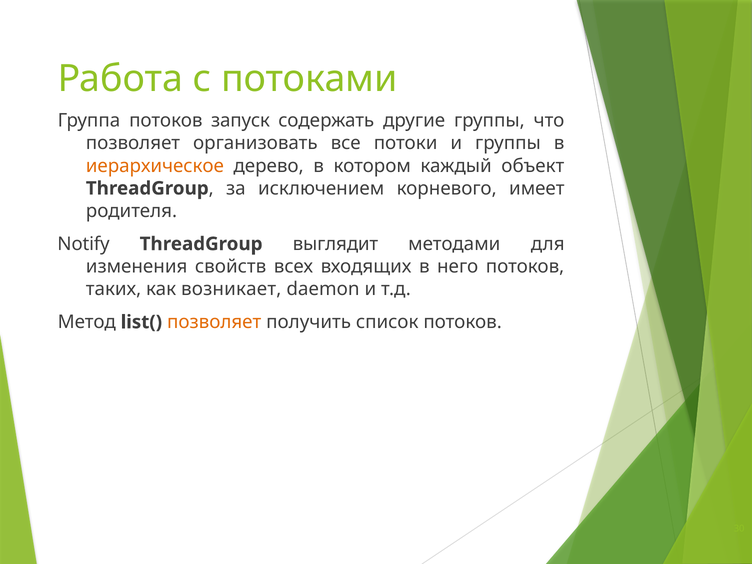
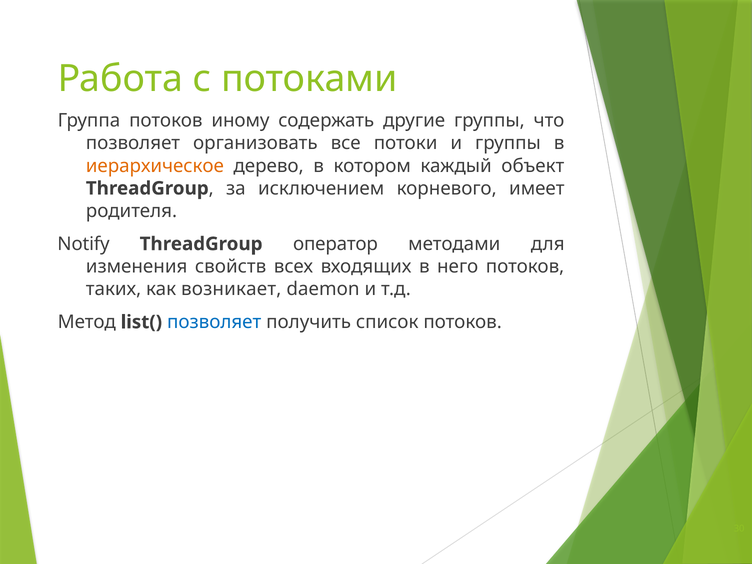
запуск: запуск -> иному (240, 121)
выглядит: выглядит -> оператор (335, 244)
позволяет colour: orange -> blue (214, 322)
